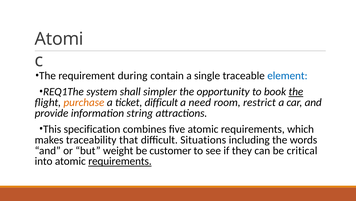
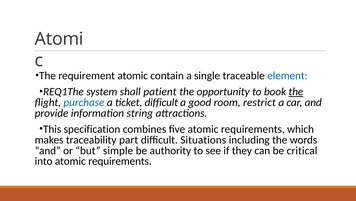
requirement during: during -> atomic (133, 75)
simpler: simpler -> patient (160, 91)
purchase colour: orange -> blue (84, 102)
need: need -> good (200, 102)
that: that -> part (129, 139)
weight: weight -> simple (118, 150)
customer: customer -> authority (170, 150)
requirements underline: present -> none (120, 161)
